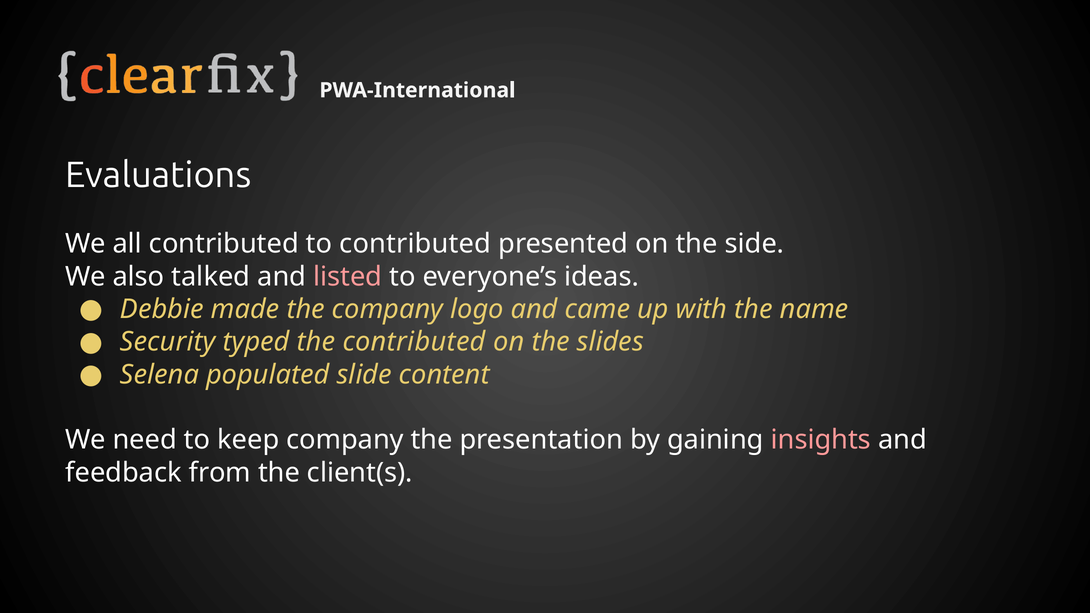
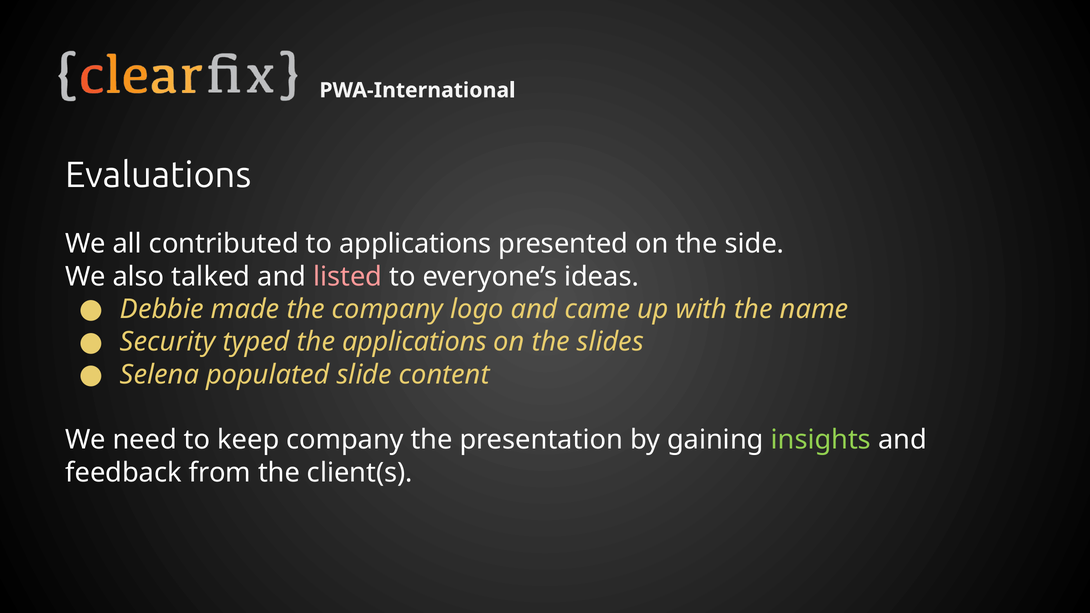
to contributed: contributed -> applications (415, 244)
the contributed: contributed -> applications (414, 342)
insights colour: pink -> light green (821, 440)
